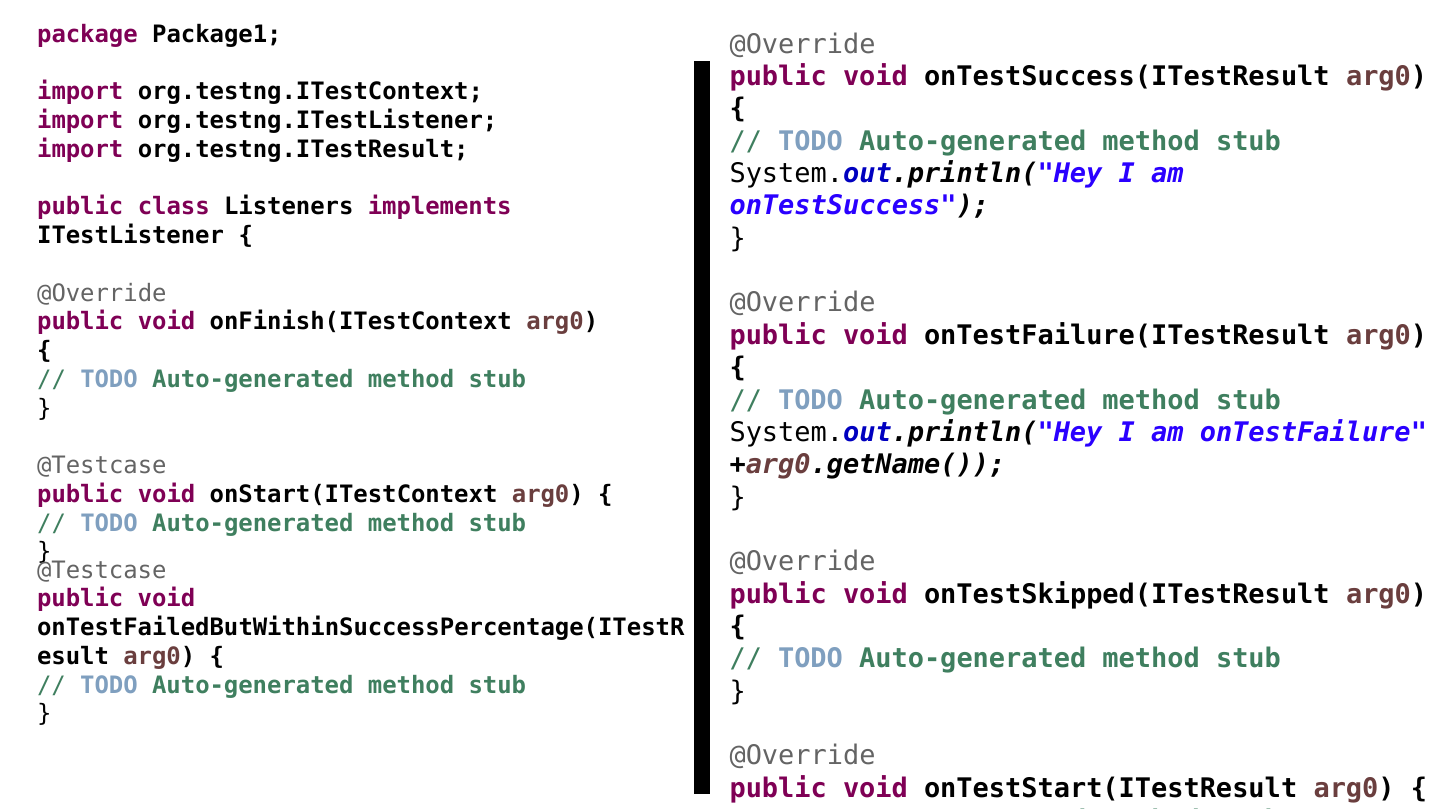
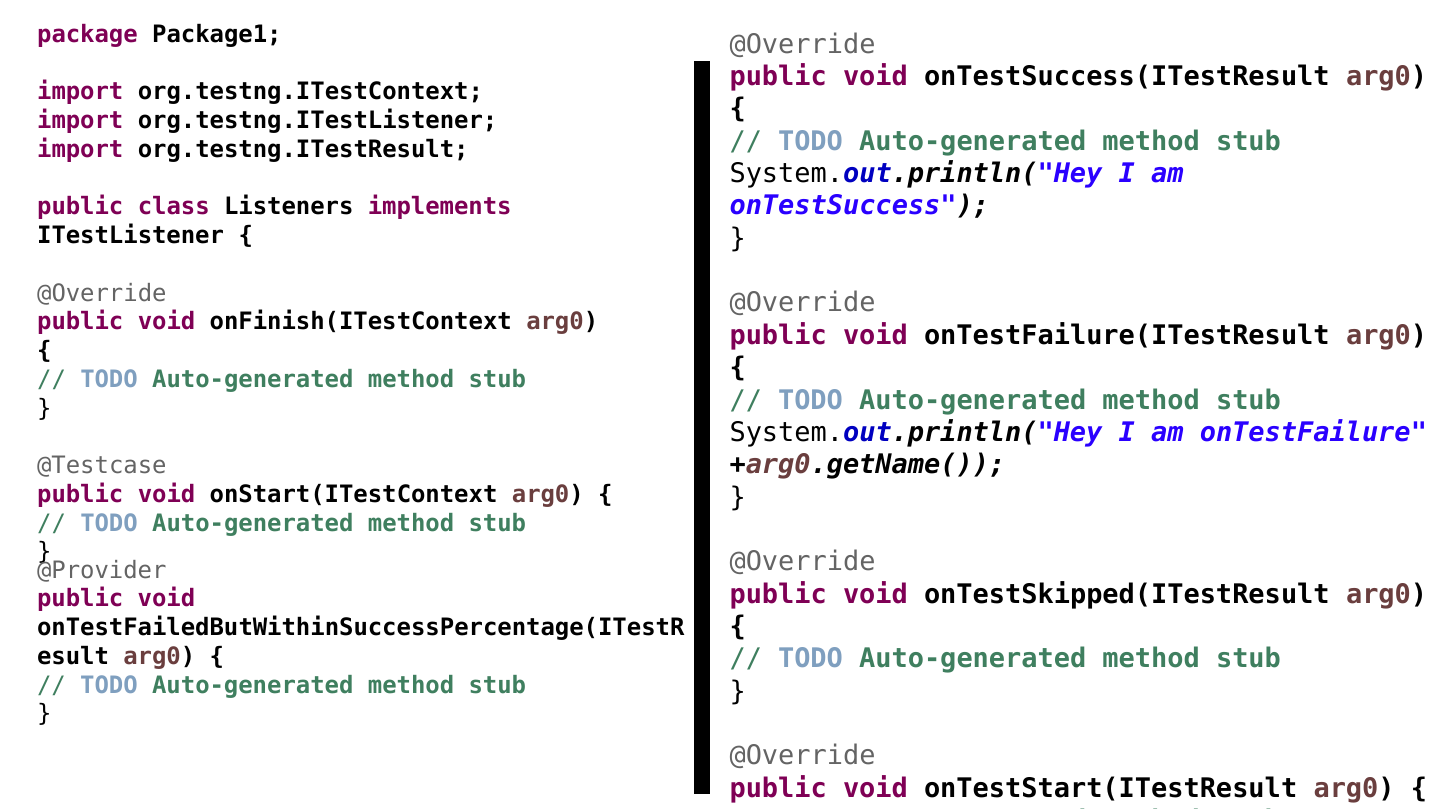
@Testcase: @Testcase -> @Provider (102, 570)
